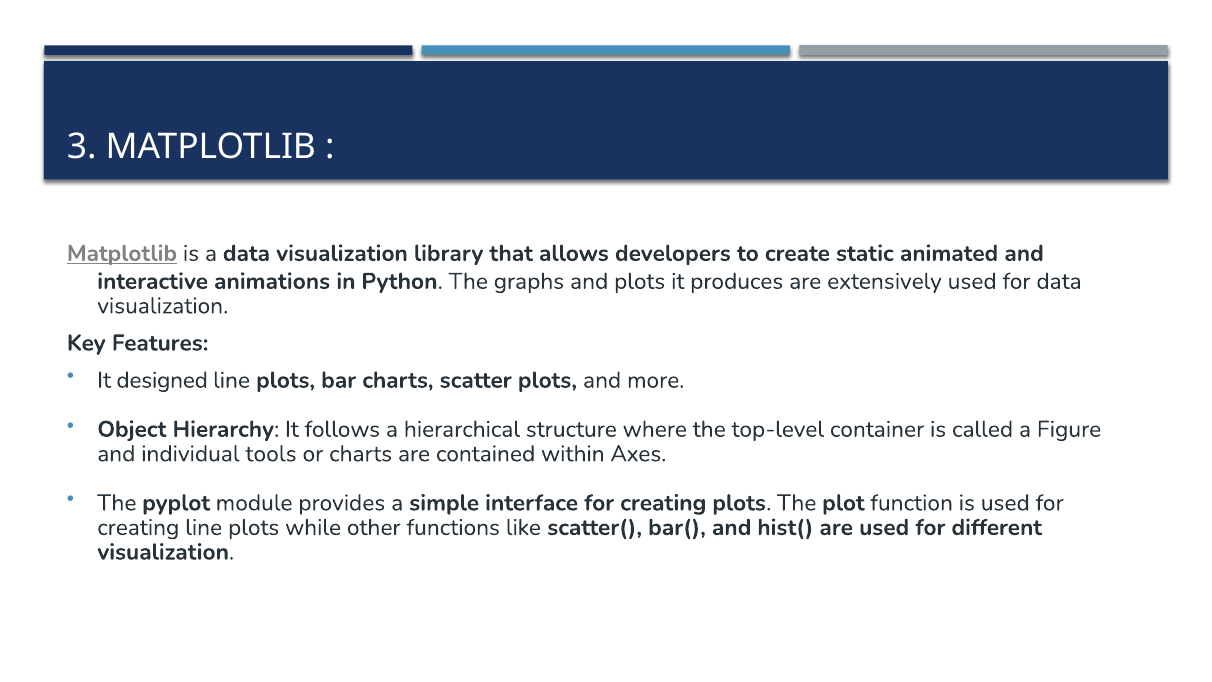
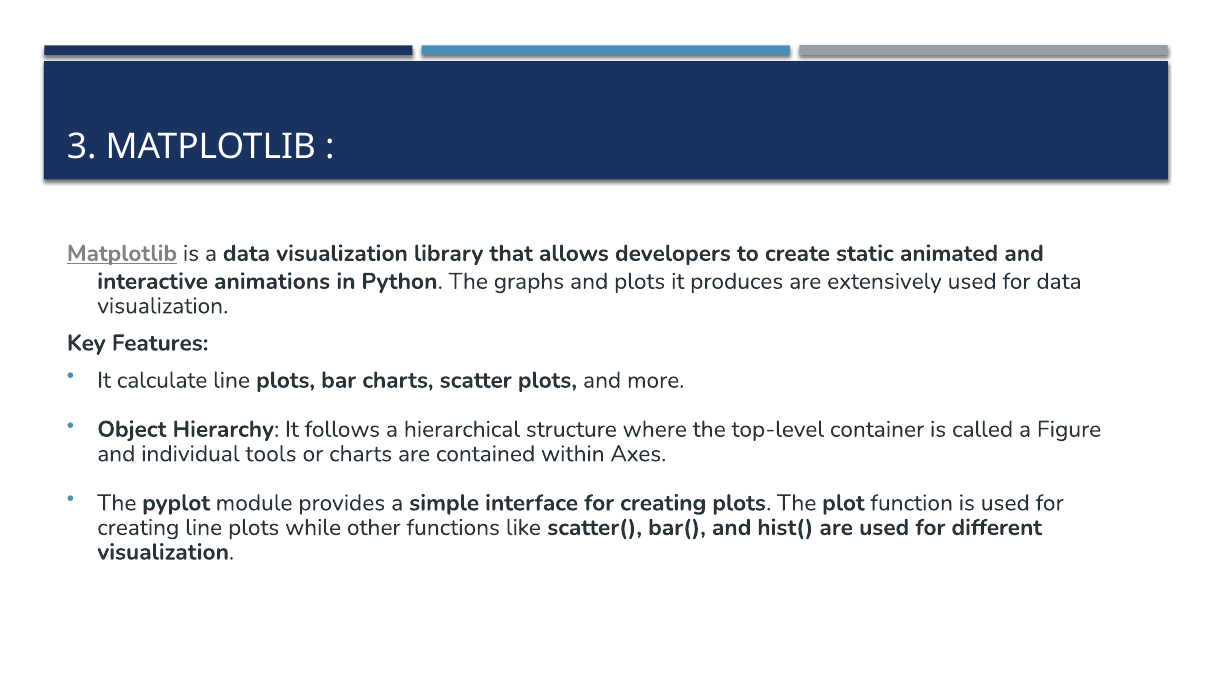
designed: designed -> calculate (162, 380)
